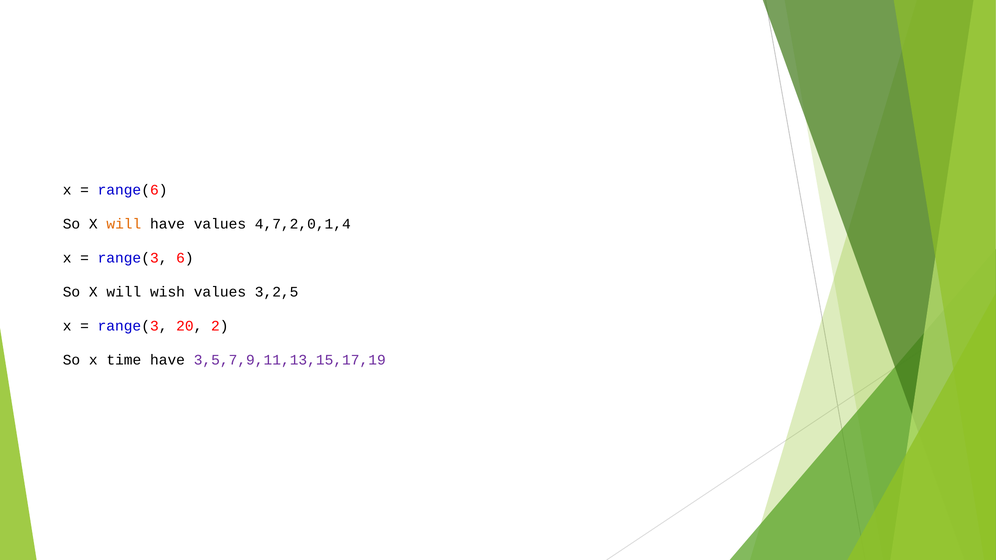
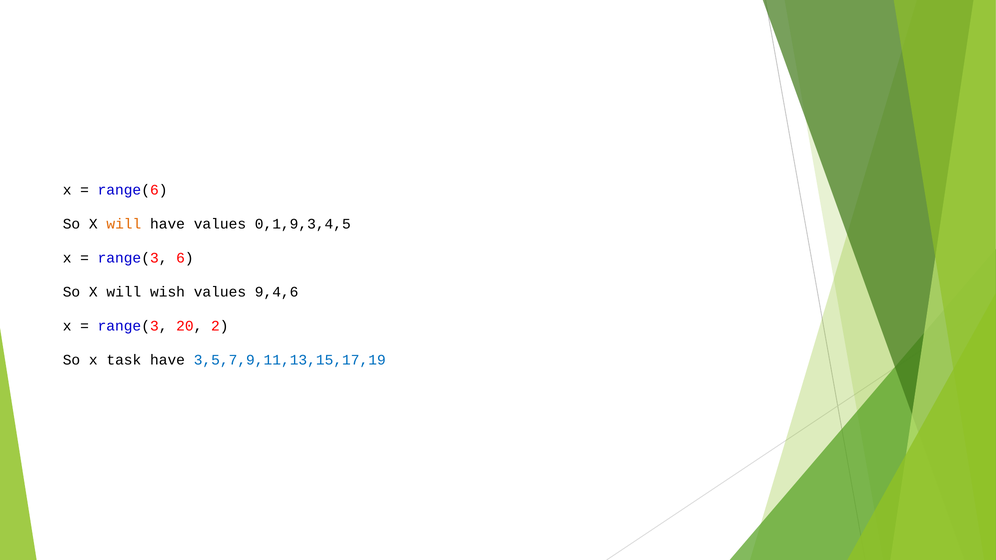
4,7,2,0,1,4: 4,7,2,0,1,4 -> 0,1,9,3,4,5 (303, 224)
3,2,5: 3,2,5 -> 9,4,6 (277, 292)
time: time -> task (124, 360)
3,5,7,9,11,13,15,17,19 colour: purple -> blue (290, 360)
